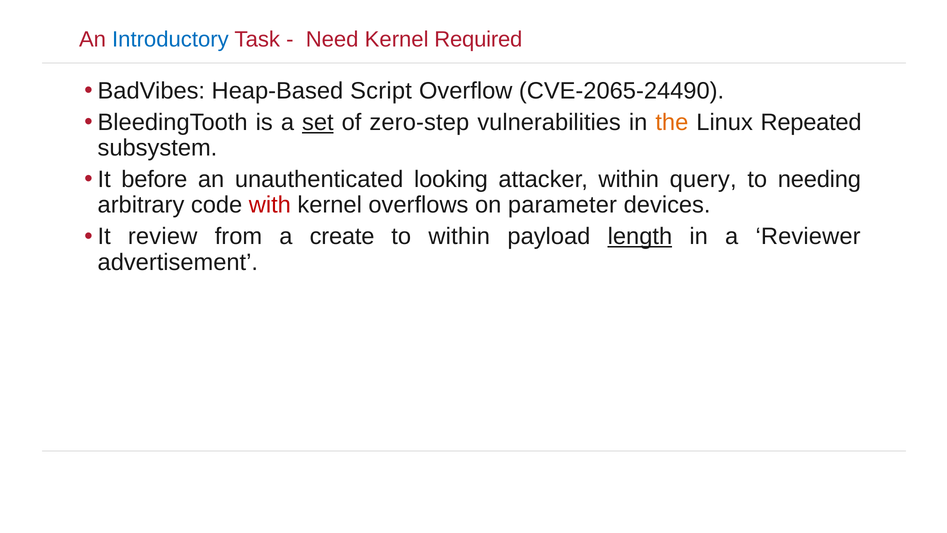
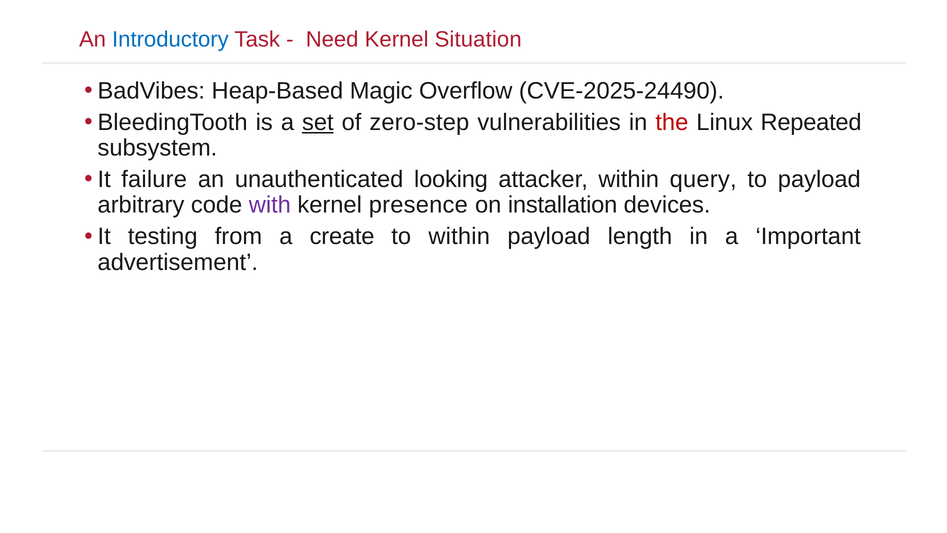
Required: Required -> Situation (478, 40)
Script: Script -> Magic (381, 91)
CVE-2065-24490: CVE-2065-24490 -> CVE-2025-24490 (622, 91)
the colour: orange -> red (672, 122)
before: before -> failure (154, 179)
to needing: needing -> payload (819, 179)
with colour: red -> purple (270, 205)
overflows: overflows -> presence (418, 205)
parameter: parameter -> installation (563, 205)
review: review -> testing (163, 236)
length underline: present -> none (640, 236)
Reviewer: Reviewer -> Important (808, 236)
